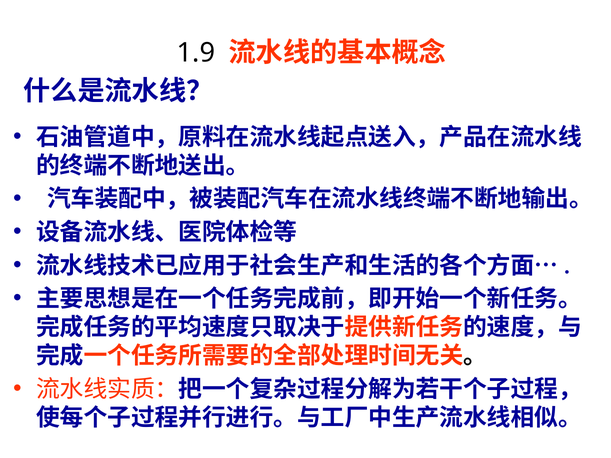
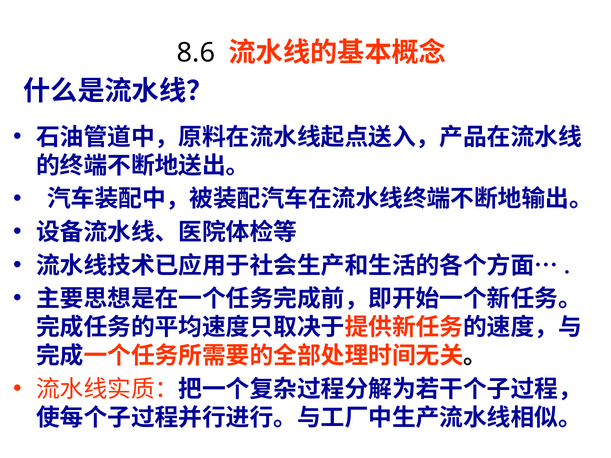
1.9: 1.9 -> 8.6 (196, 53)
